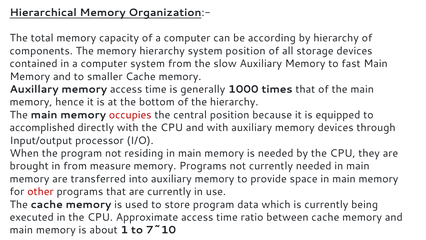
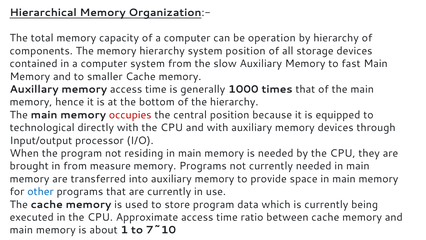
according: according -> operation (272, 38)
accomplished: accomplished -> technological (42, 128)
other colour: red -> blue (40, 191)
